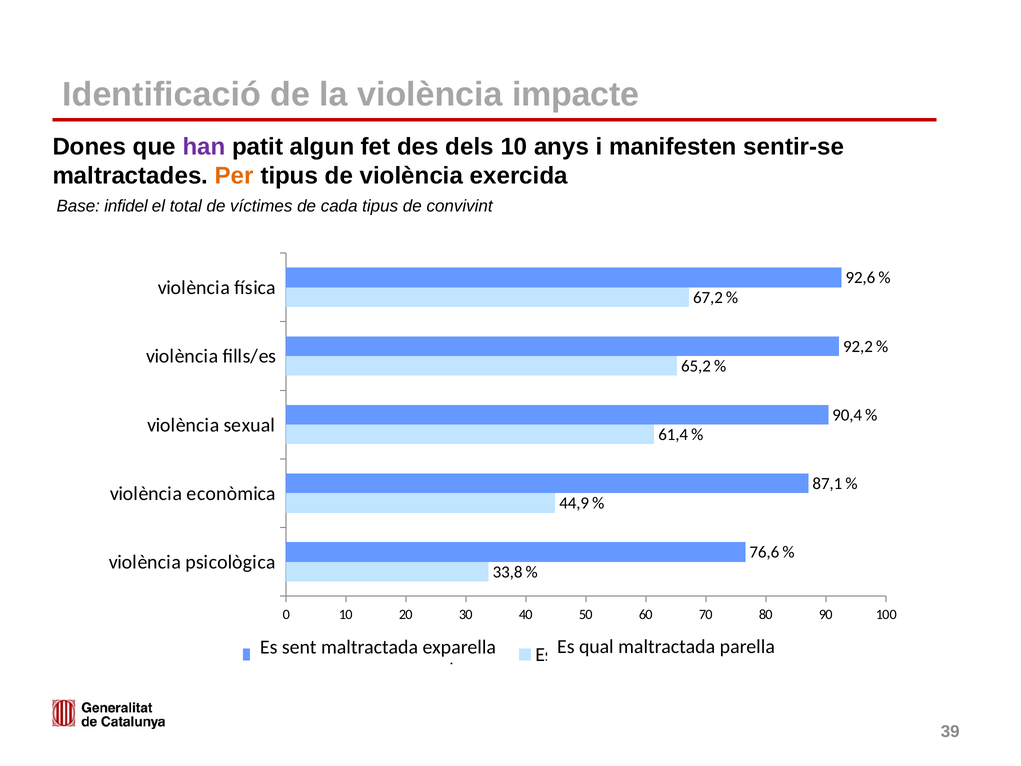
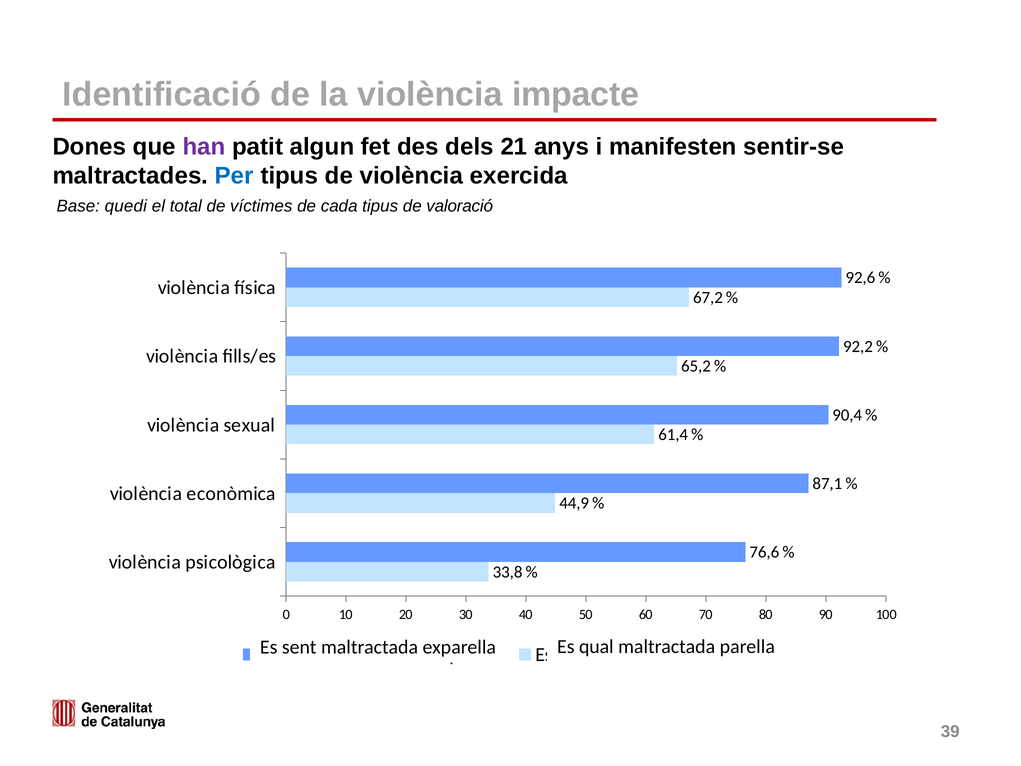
dels 10: 10 -> 21 (514, 147)
Per colour: orange -> blue (234, 176)
infidel: infidel -> quedi (126, 206)
convivint: convivint -> valoració (460, 206)
